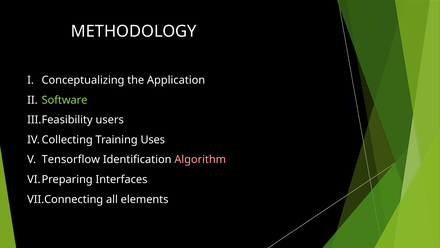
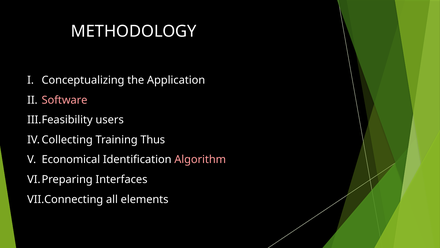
Software colour: light green -> pink (65, 100)
Uses: Uses -> Thus (153, 140)
Tensorflow: Tensorflow -> Economical (71, 159)
